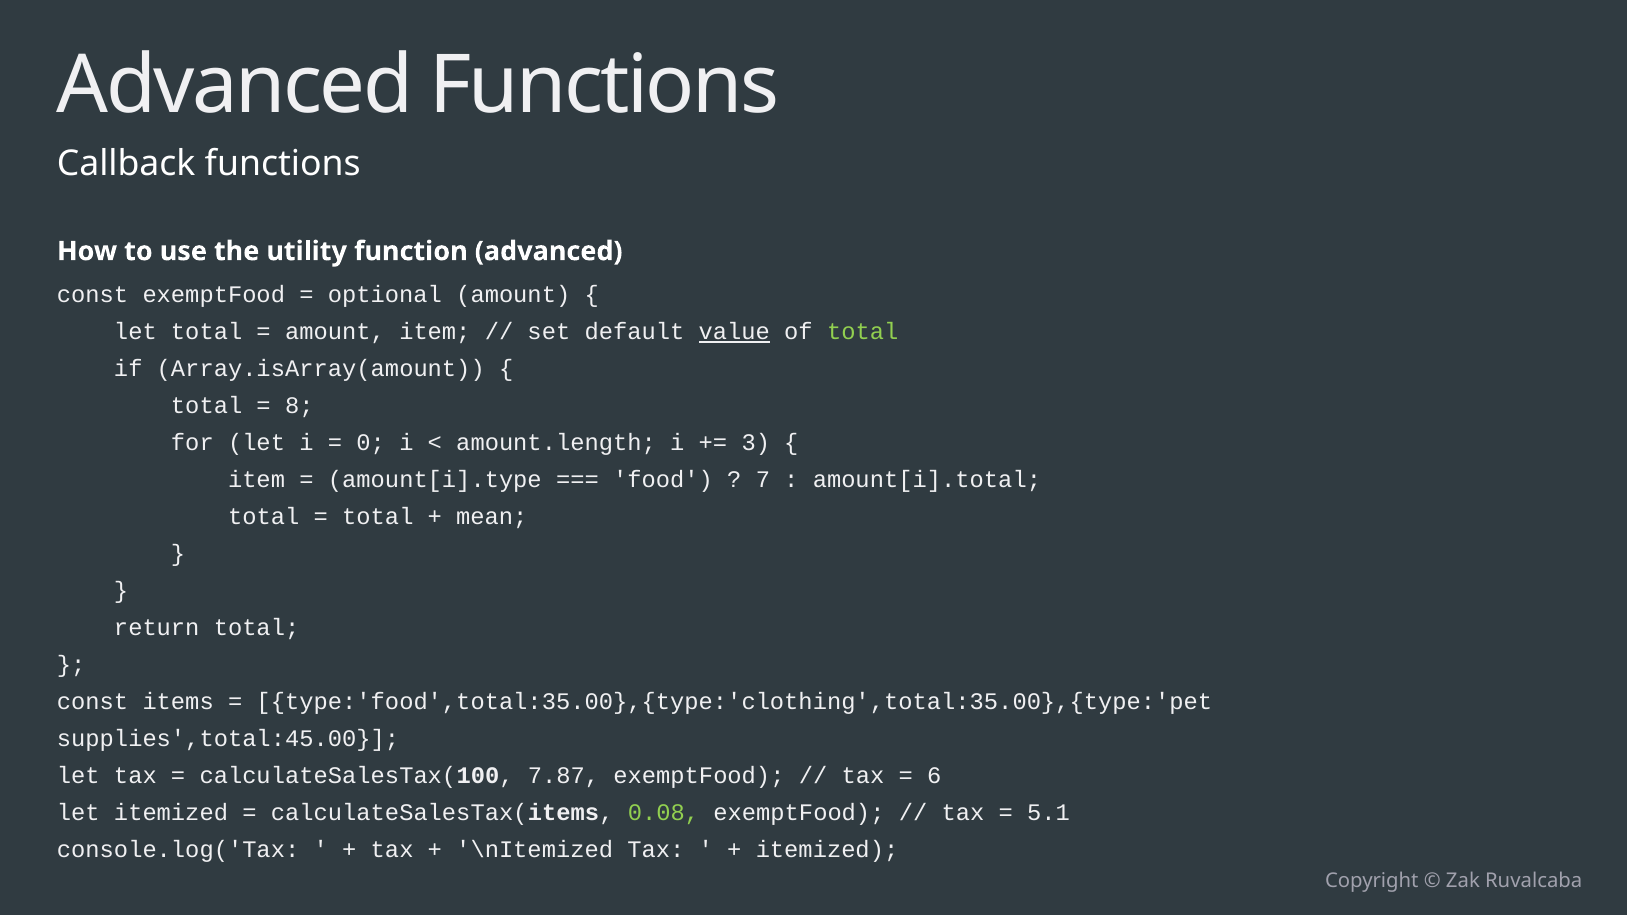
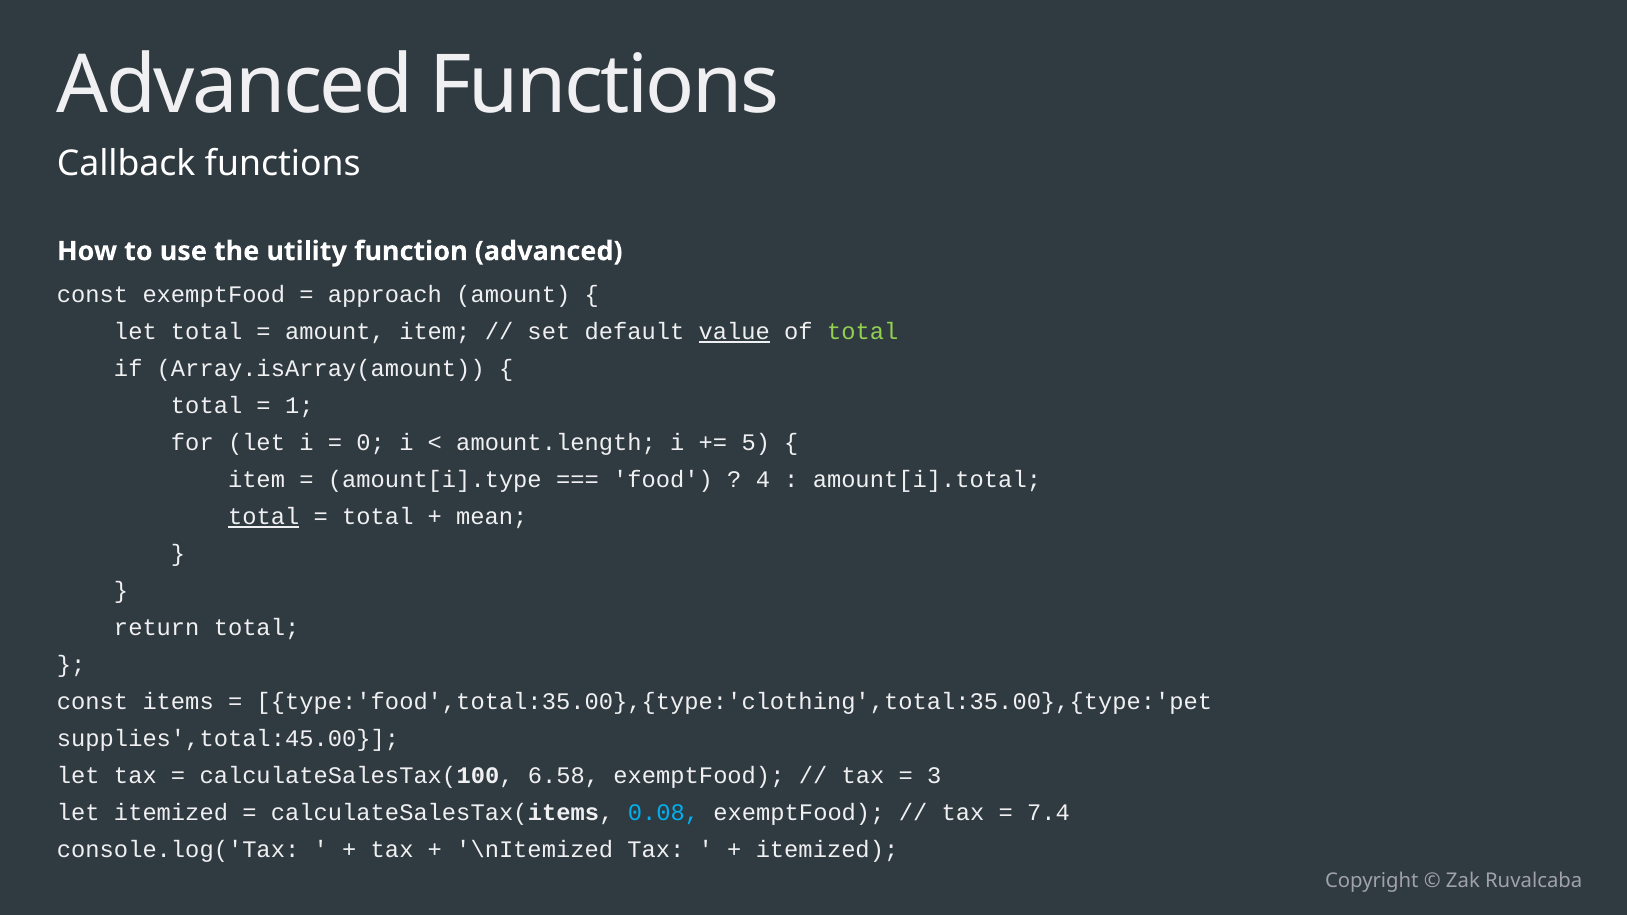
optional: optional -> approach (385, 295)
8: 8 -> 1 (299, 406)
3: 3 -> 5 (756, 443)
7: 7 -> 4 (763, 480)
total underline: none -> present (264, 517)
7.87: 7.87 -> 6.58 (563, 776)
6: 6 -> 3 (934, 776)
0.08 colour: light green -> light blue (663, 813)
5.1: 5.1 -> 7.4 (1048, 813)
